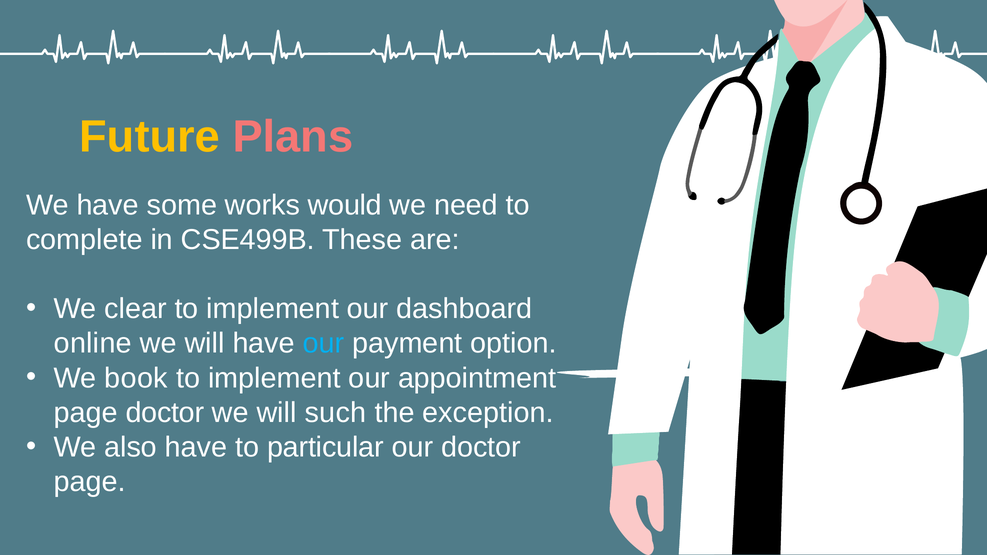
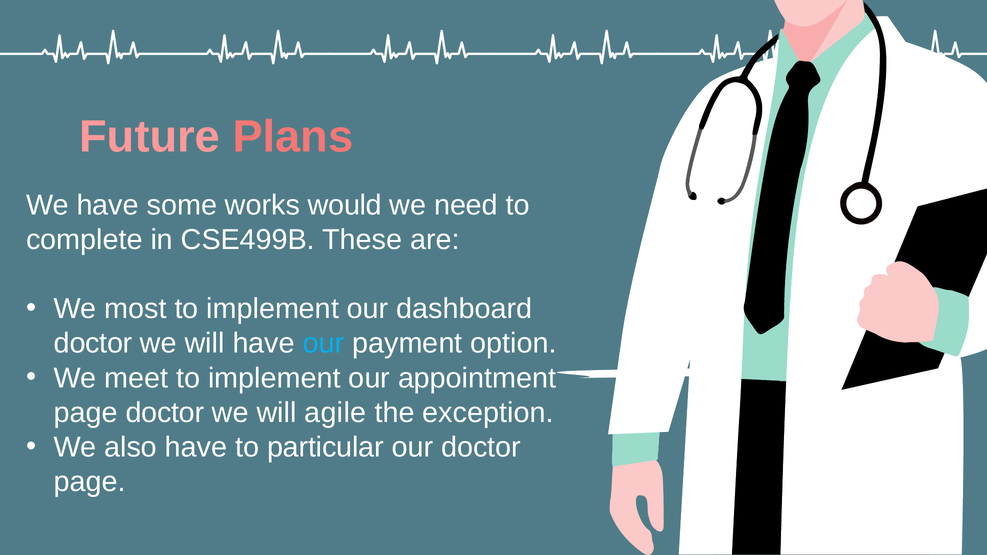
Future colour: yellow -> pink (150, 137)
clear: clear -> most (135, 309)
online: online -> doctor (93, 344)
book: book -> meet (136, 378)
such: such -> agile (335, 413)
